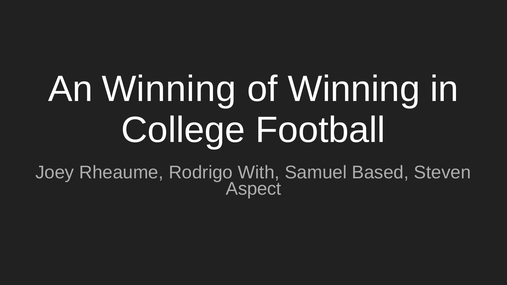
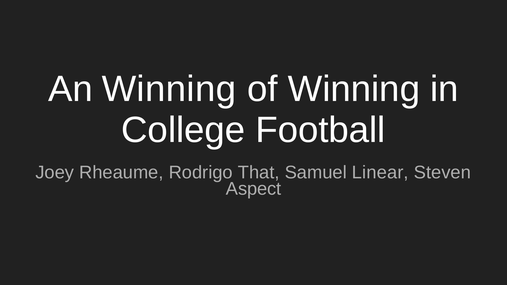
With: With -> That (259, 173)
Based: Based -> Linear (380, 173)
